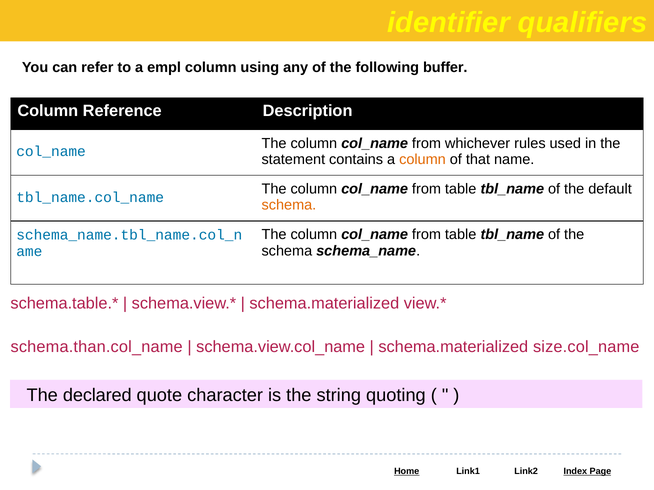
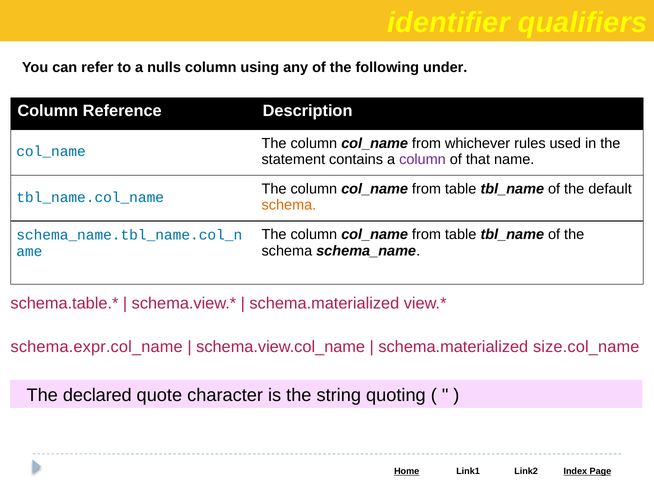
empl: empl -> nulls (164, 67)
buffer: buffer -> under (445, 67)
column colour: orange -> purple (422, 160)
schema.than.col_name: schema.than.col_name -> schema.expr.col_name (97, 347)
